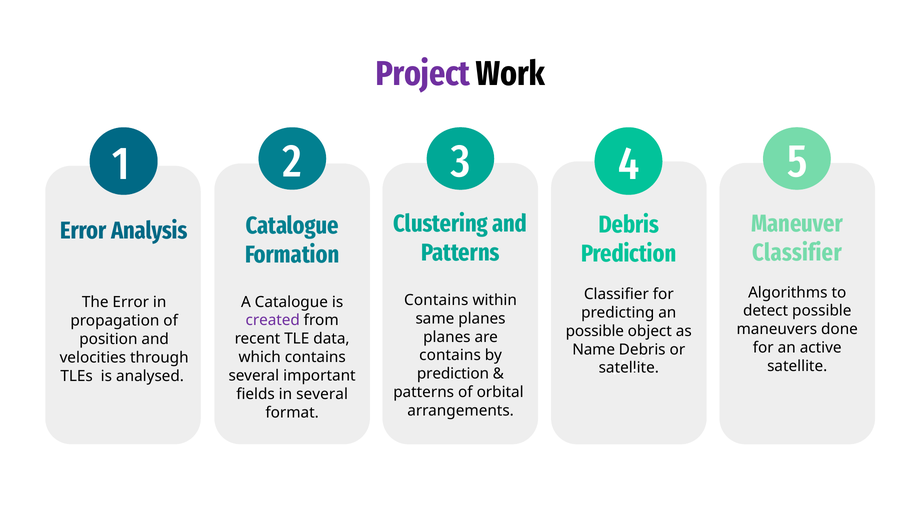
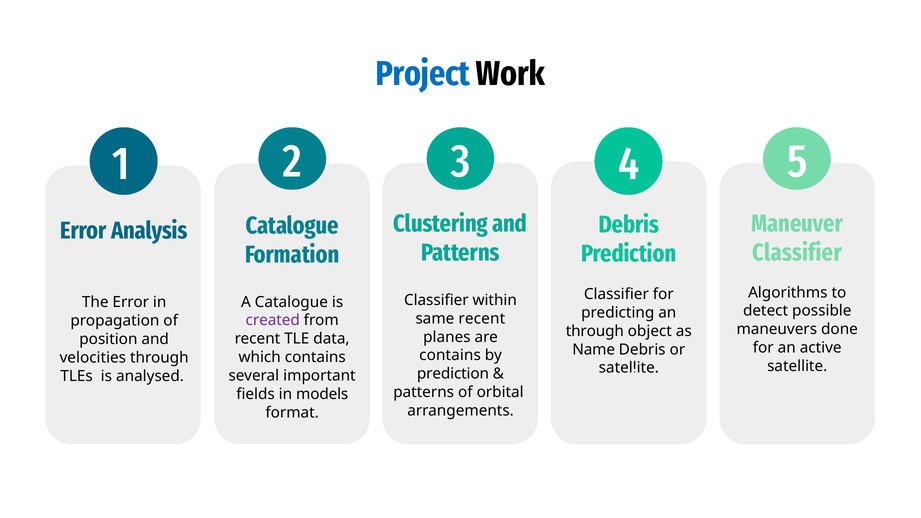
Project colour: purple -> blue (423, 74)
Contains: Contains -> Classifier (436, 300)
same planes: planes -> recent (482, 319)
possible: possible -> through (595, 331)
in several: several -> models (322, 394)
